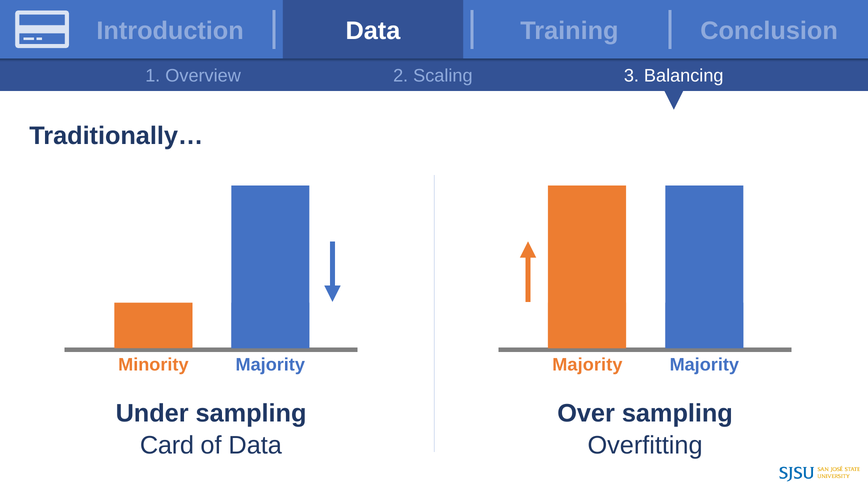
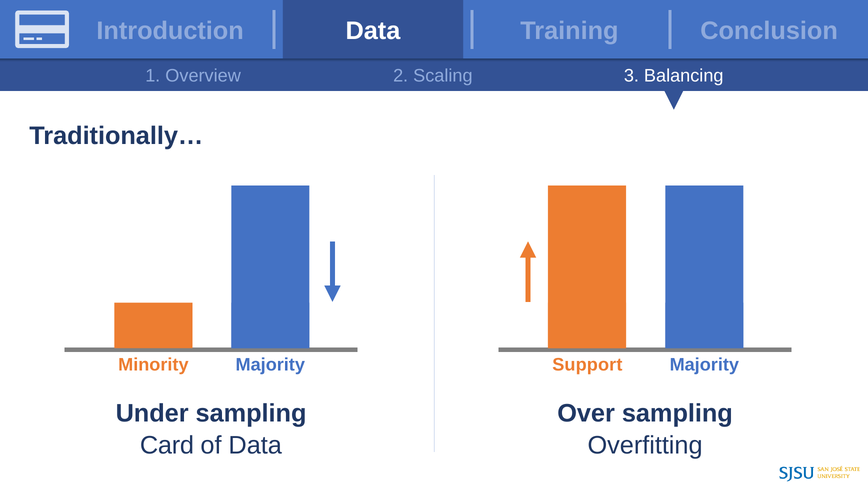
Minority Majority Majority: Majority -> Support (587, 365)
